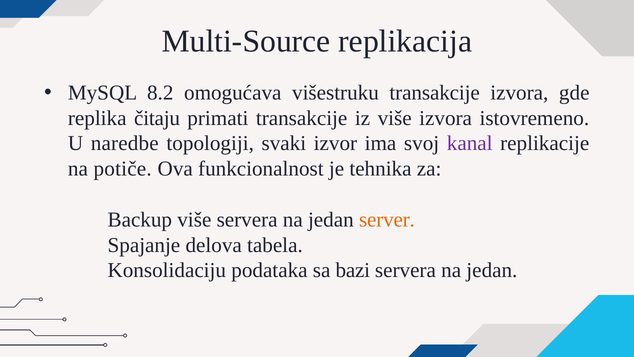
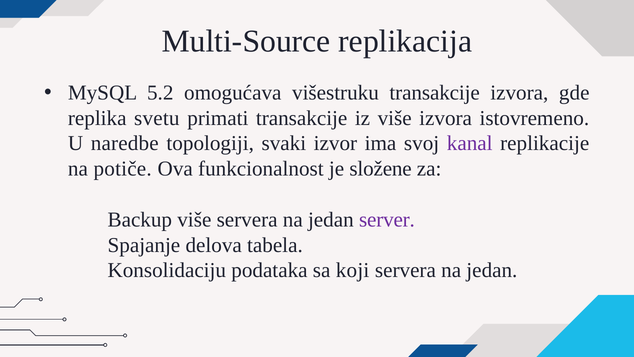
8.2: 8.2 -> 5.2 (160, 93)
čitaju: čitaju -> svetu (157, 118)
tehnika: tehnika -> složene (381, 169)
server colour: orange -> purple (387, 219)
bazi: bazi -> koji (353, 270)
